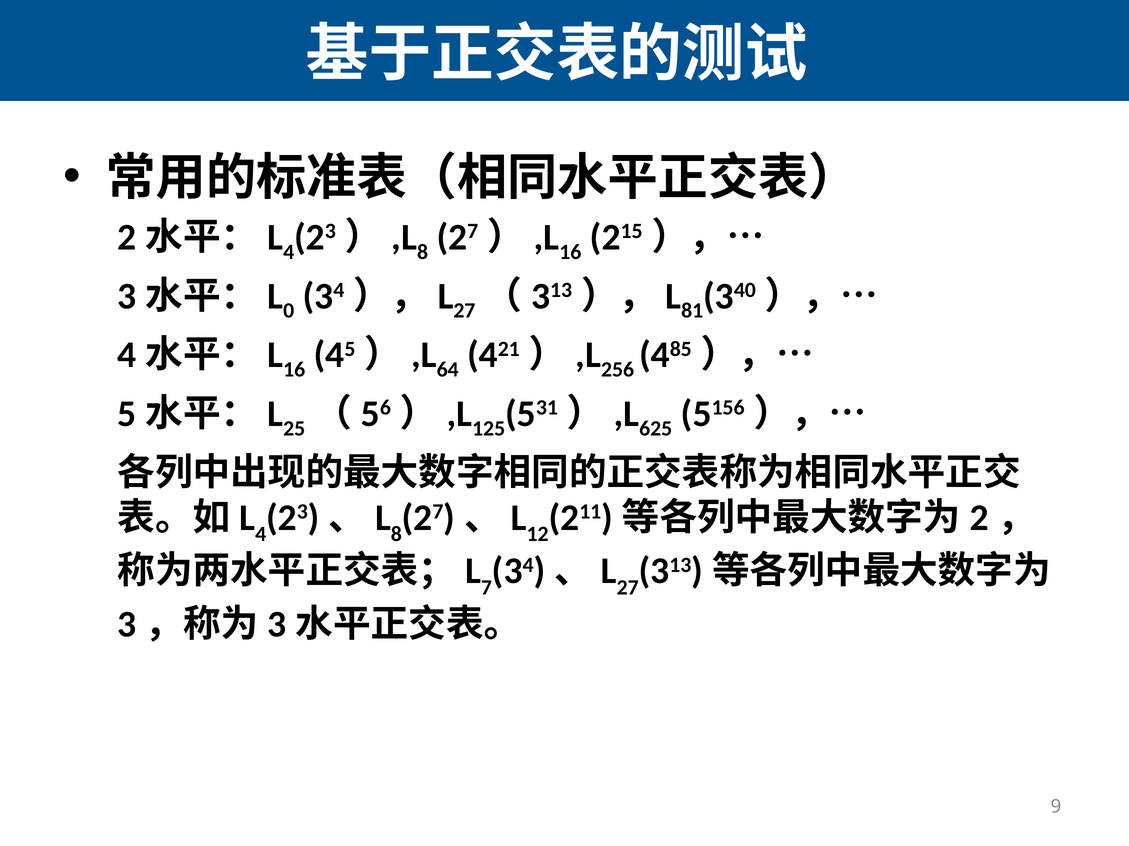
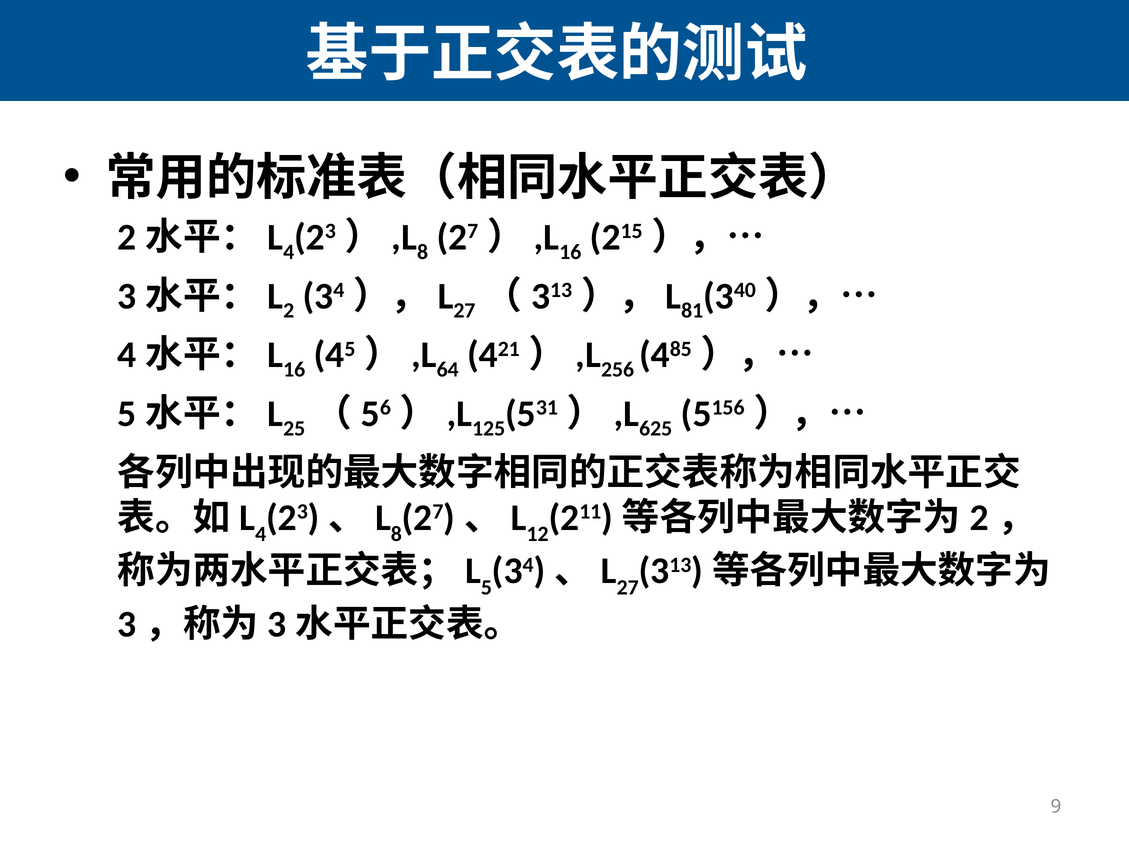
0: 0 -> 2 (289, 311)
7: 7 -> 5 (486, 588)
